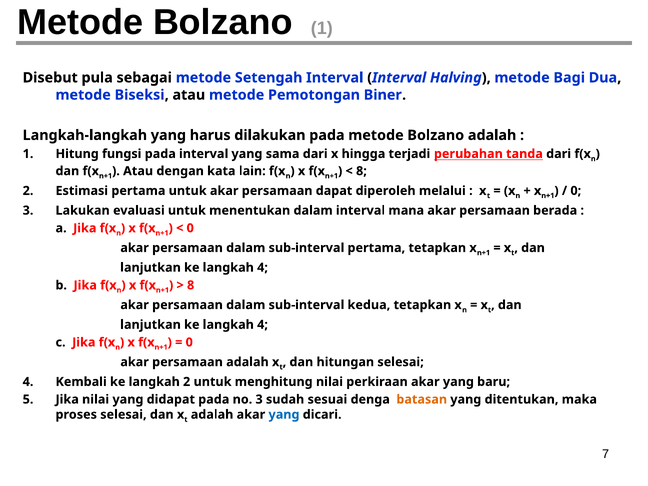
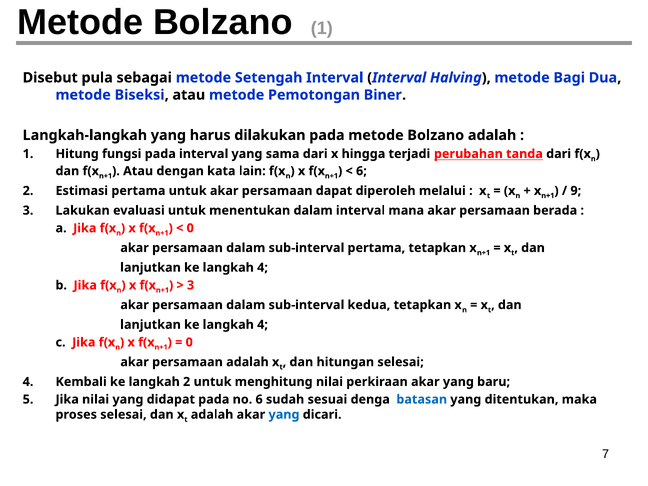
8: 8 -> 6 (361, 171)
0: 0 -> 9 (576, 191)
8: 8 -> 3 (191, 285)
no 3: 3 -> 6 (259, 399)
batasan colour: orange -> blue (422, 399)
